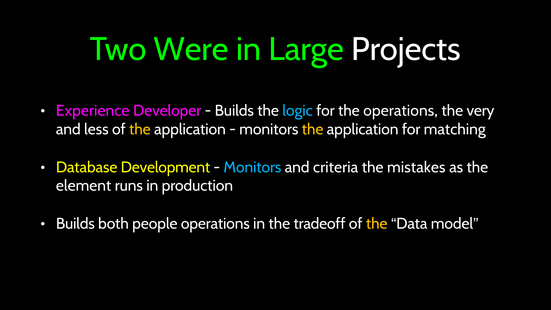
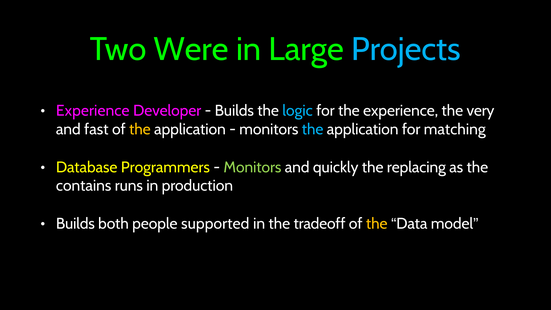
Projects colour: white -> light blue (406, 49)
the operations: operations -> experience (401, 111)
less: less -> fast (96, 129)
the colour: yellow -> light blue (313, 129)
Development: Development -> Programmers (165, 167)
Monitors colour: light blue -> light green (252, 167)
criteria: criteria -> quickly (336, 167)
mistakes: mistakes -> replacing (416, 167)
element: element -> contains (84, 186)
people operations: operations -> supported (215, 224)
